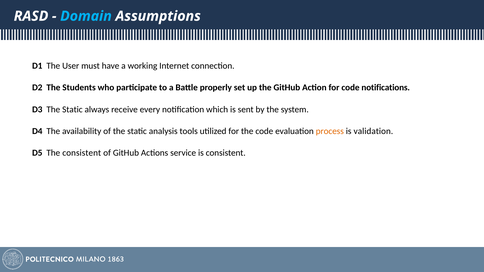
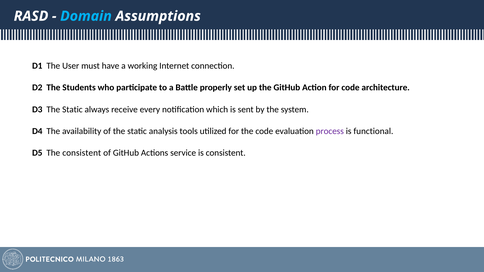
notifications: notifications -> architecture (386, 88)
process colour: orange -> purple (330, 131)
validation: validation -> functional (373, 131)
